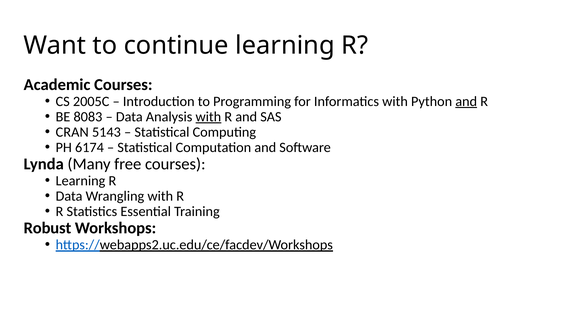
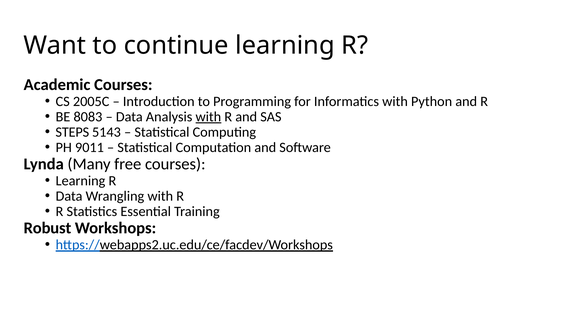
and underline: present -> none (466, 101)
CRAN: CRAN -> STEPS (72, 132)
6174: 6174 -> 9011 (89, 148)
